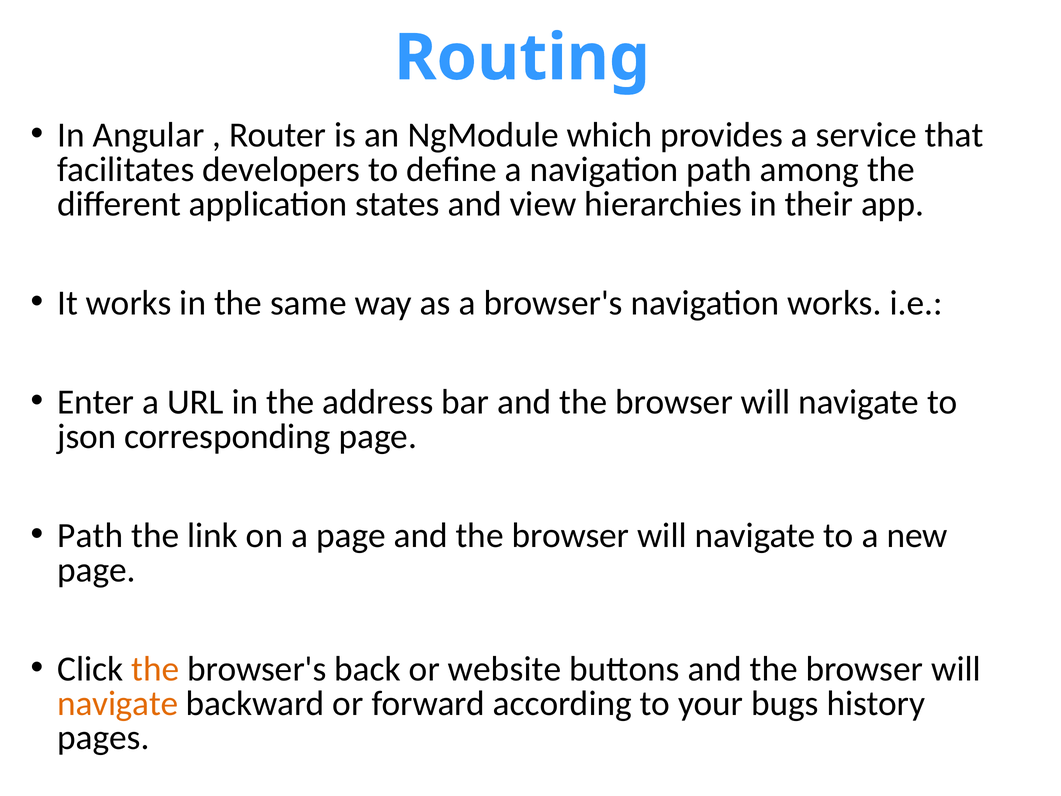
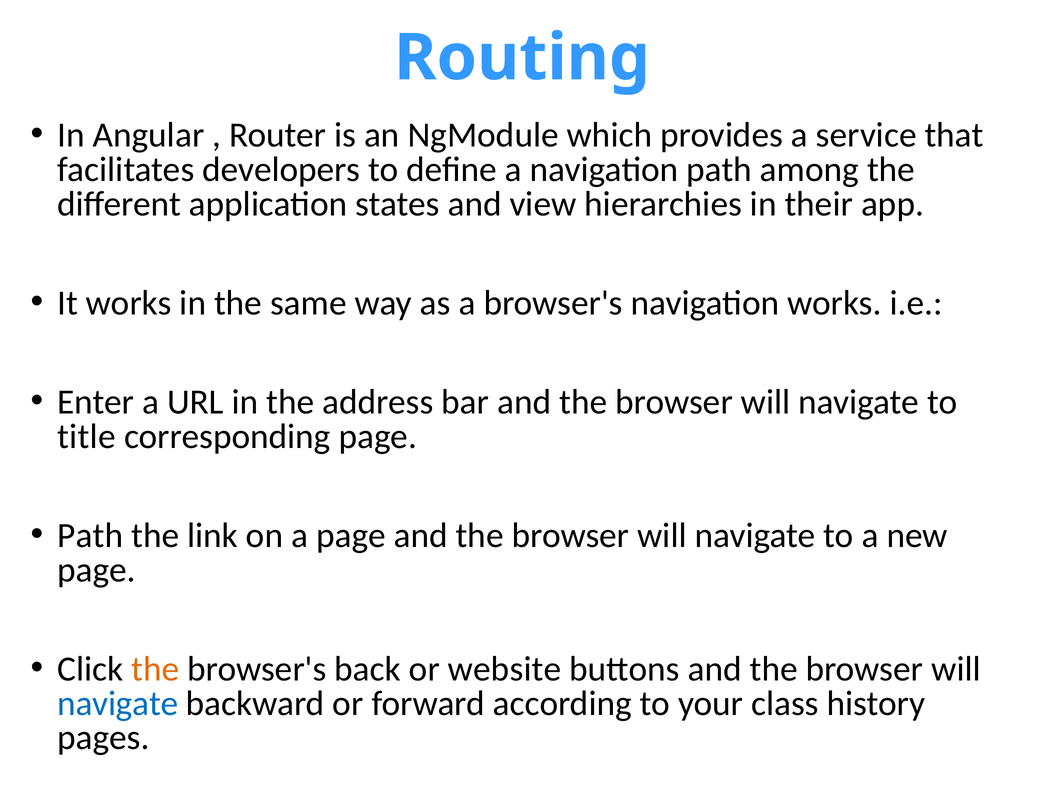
json: json -> title (87, 436)
navigate colour: orange -> blue (118, 703)
bugs: bugs -> class (785, 703)
